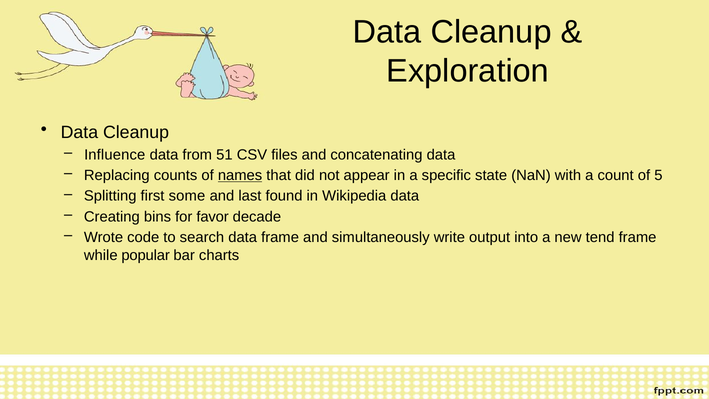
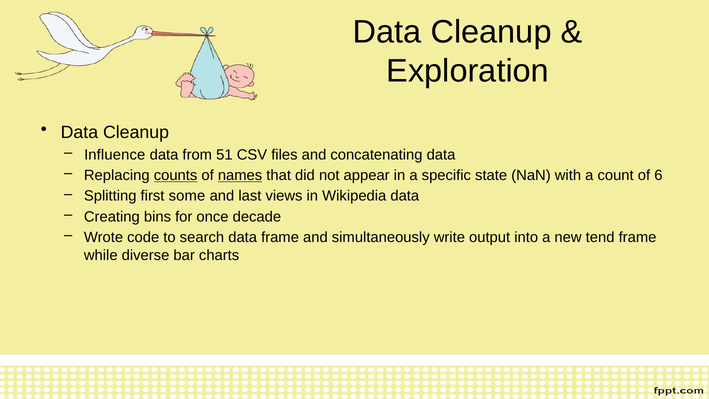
counts underline: none -> present (176, 175)
5: 5 -> 6 (658, 175)
found: found -> views (284, 196)
favor: favor -> once (212, 217)
popular: popular -> diverse (146, 255)
